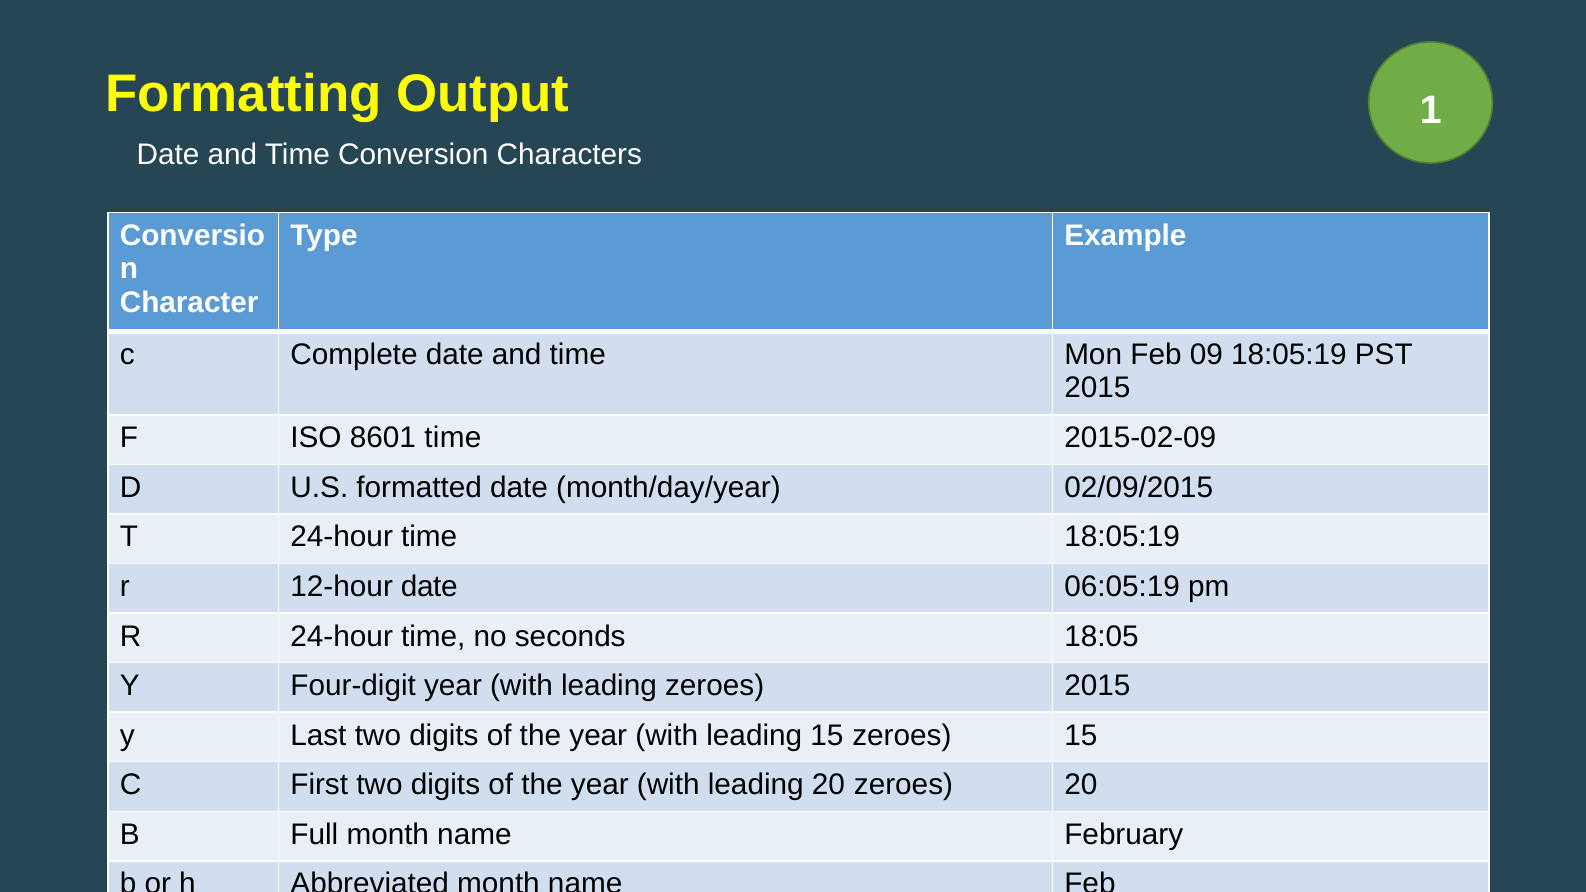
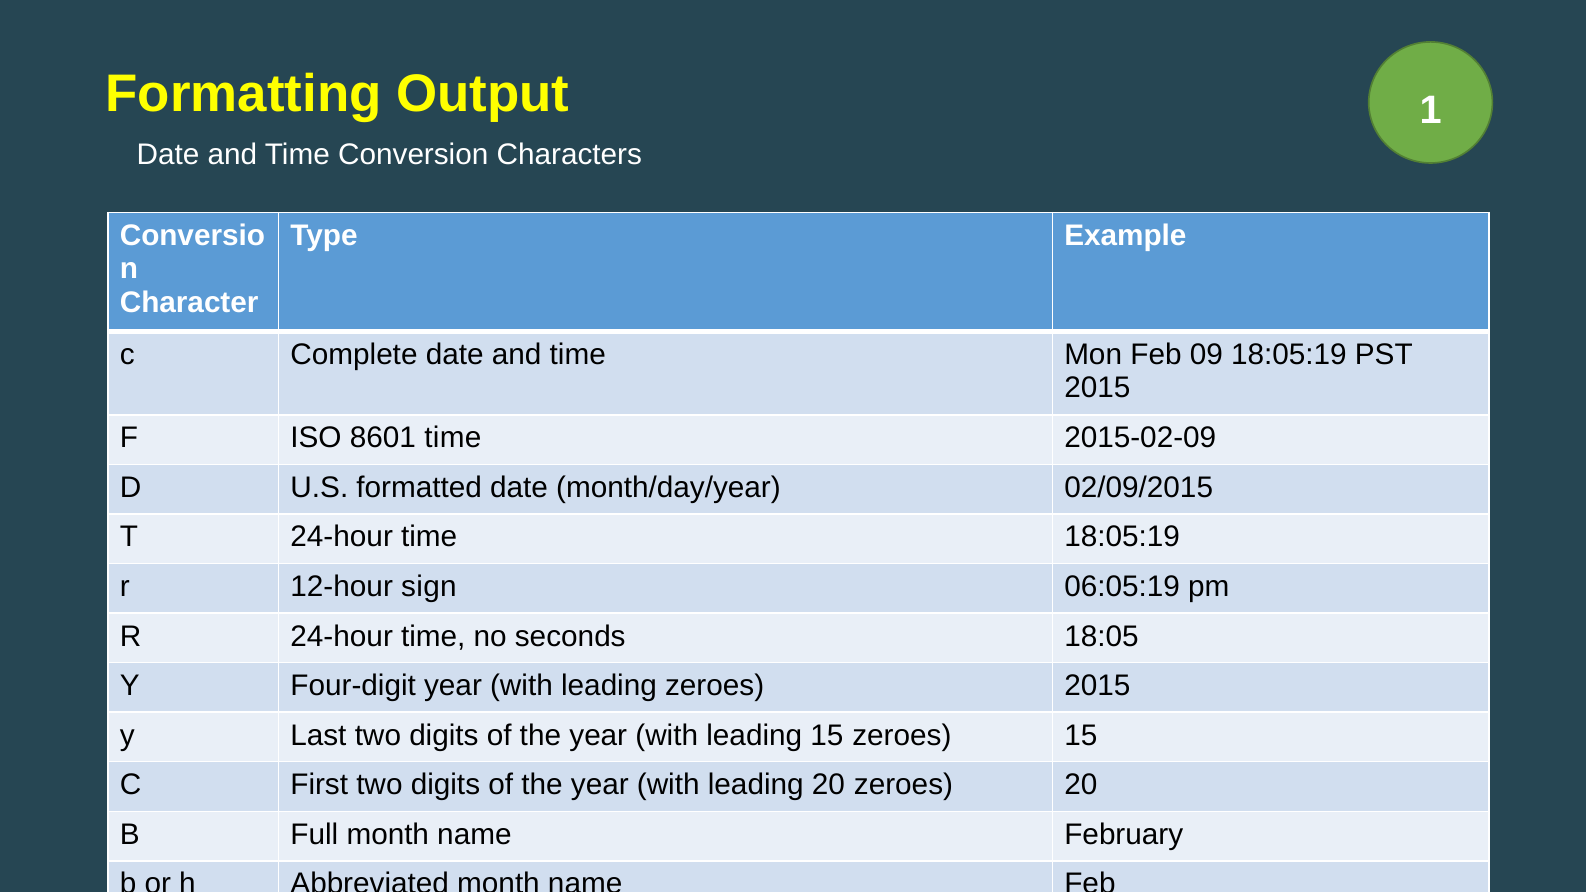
12-hour date: date -> sign (429, 587)
